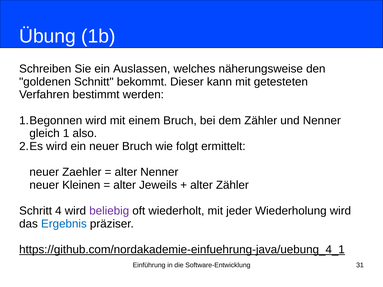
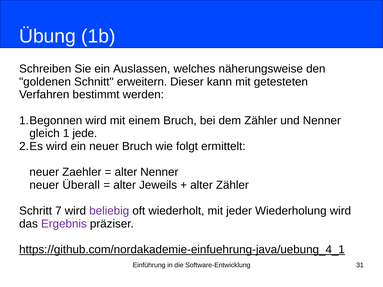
bekommt: bekommt -> erweitern (142, 82)
also: also -> jede (85, 133)
Kleinen: Kleinen -> Überall (81, 185)
4: 4 -> 7 (58, 211)
Ergebnis colour: blue -> purple (64, 224)
